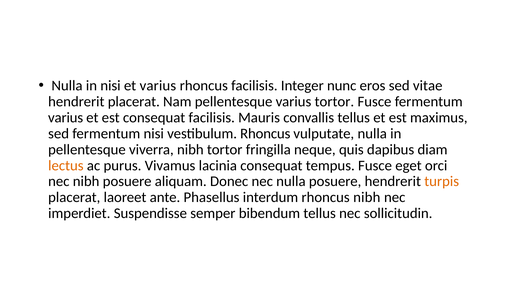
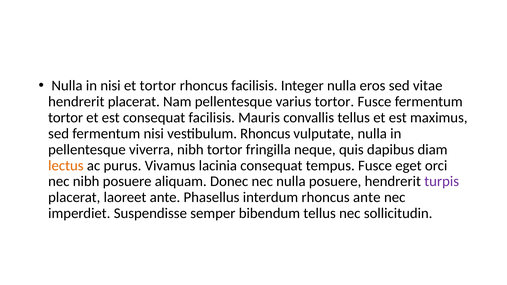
et varius: varius -> tortor (158, 86)
Integer nunc: nunc -> nulla (342, 86)
varius: varius -> tortor (66, 118)
turpis colour: orange -> purple (442, 182)
rhoncus nibh: nibh -> ante (367, 198)
